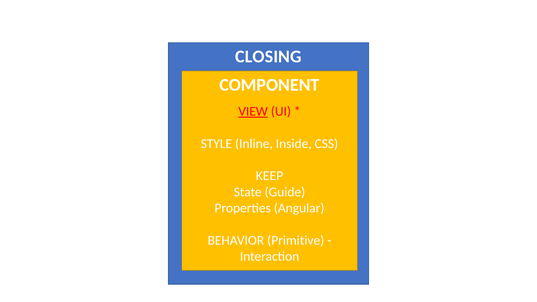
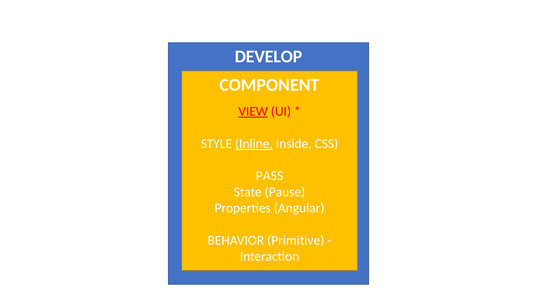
CLOSING: CLOSING -> DEVELOP (269, 56)
Inline underline: none -> present (254, 144)
KEEP: KEEP -> PASS (270, 176)
Guide: Guide -> Pause (285, 192)
